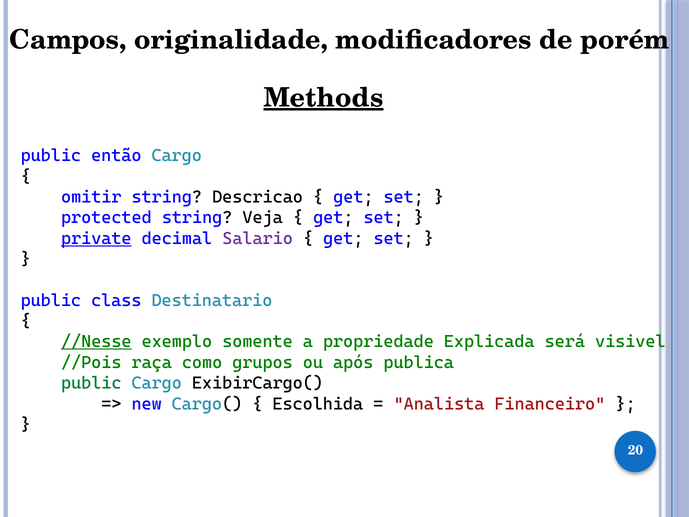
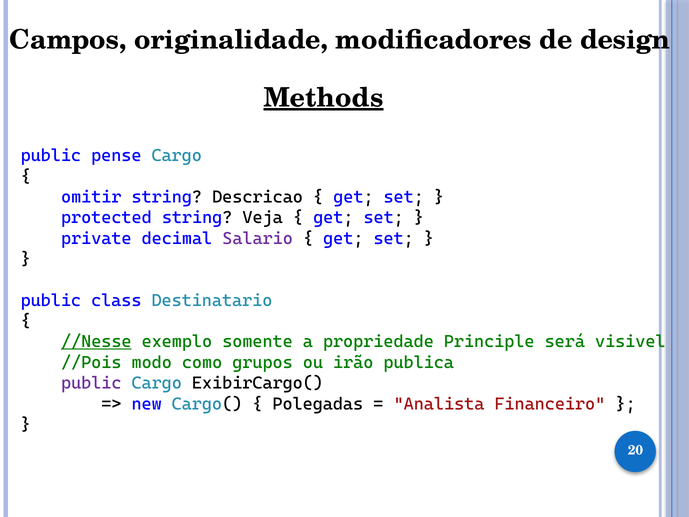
porém: porém -> design (625, 40)
então: então -> pense (116, 156)
private underline: present -> none (96, 238)
Explicada: Explicada -> Principle (489, 342)
raça: raça -> modo (152, 362)
após: após -> irão (353, 362)
public colour: green -> purple (91, 383)
Escolhida: Escolhida -> Polegadas (318, 404)
